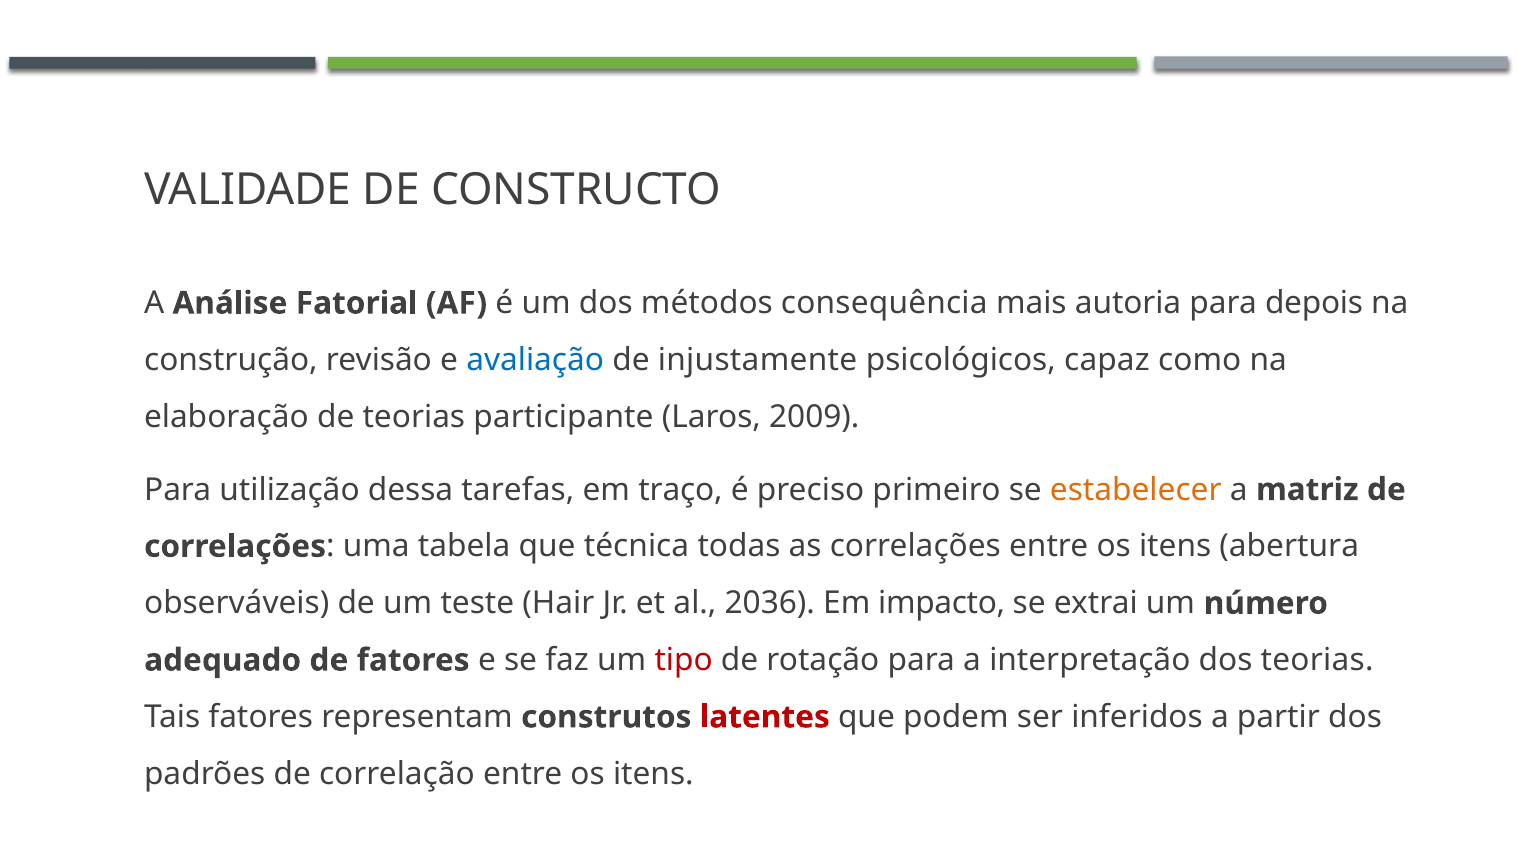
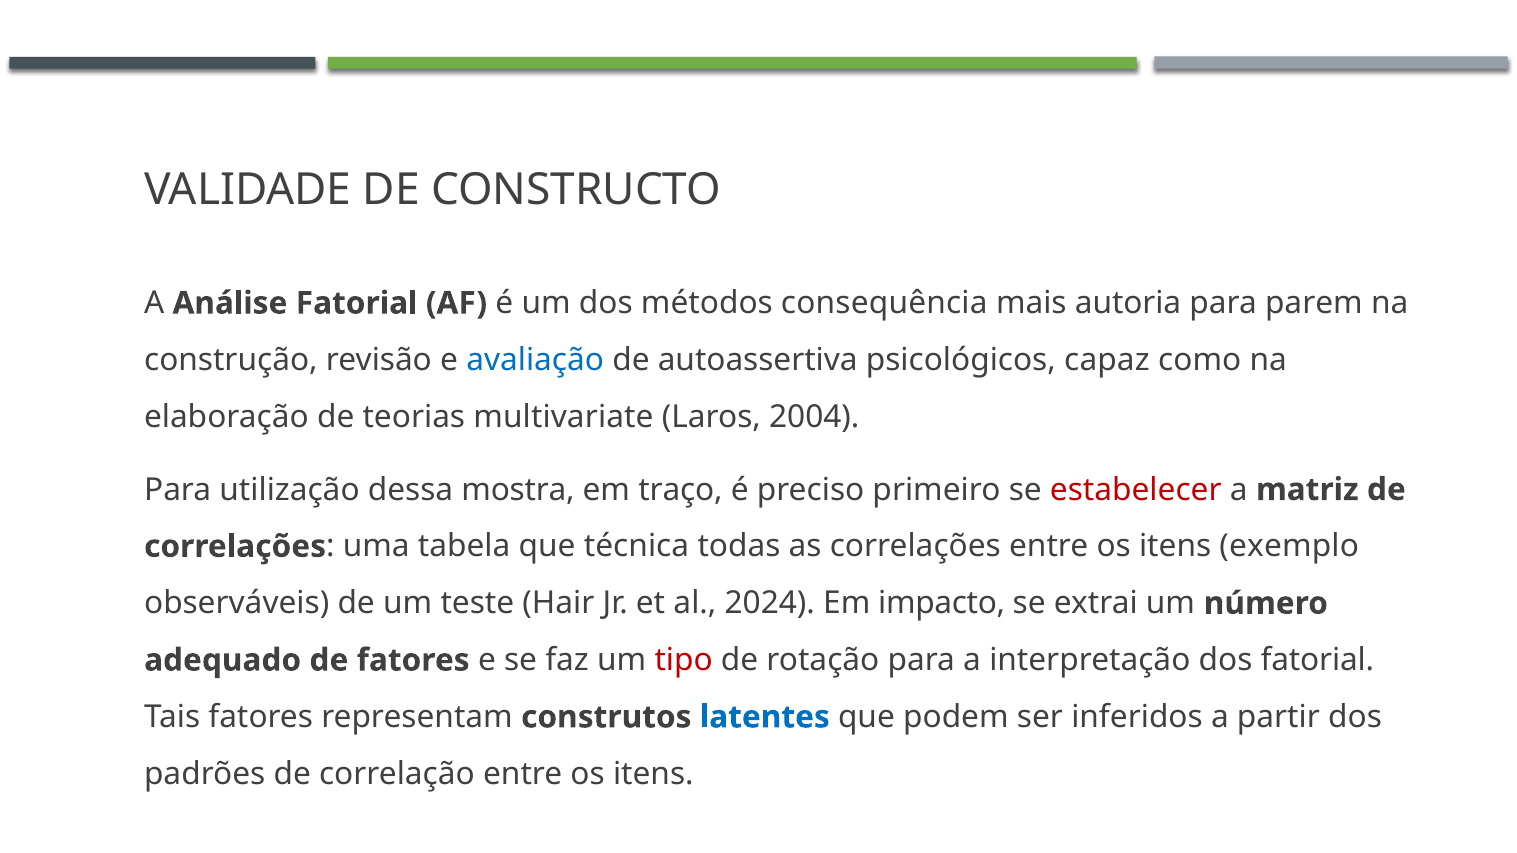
depois: depois -> parem (1314, 303)
injustamente: injustamente -> autoassertiva (758, 360)
participante: participante -> multivariate (563, 417)
2009: 2009 -> 2004 (814, 417)
tarefas: tarefas -> mostra (518, 490)
estabelecer colour: orange -> red (1136, 490)
abertura: abertura -> exemplo (1289, 547)
2036: 2036 -> 2024 (770, 604)
dos teorias: teorias -> fatorial (1317, 660)
latentes colour: red -> blue (765, 717)
